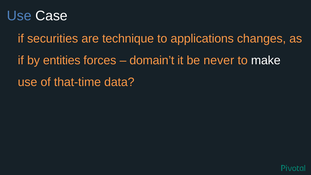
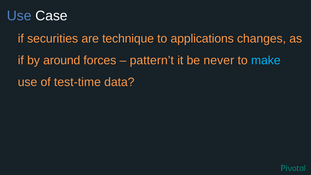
entities: entities -> around (62, 60)
domain’t: domain’t -> pattern’t (152, 60)
make colour: white -> light blue (266, 60)
that-time: that-time -> test-time (77, 82)
